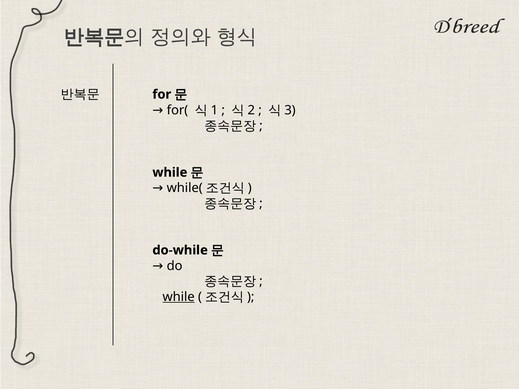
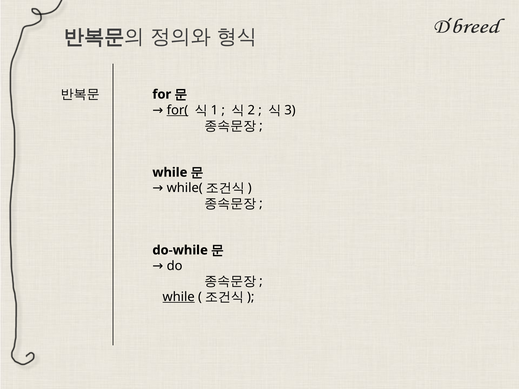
for( underline: none -> present (177, 110)
